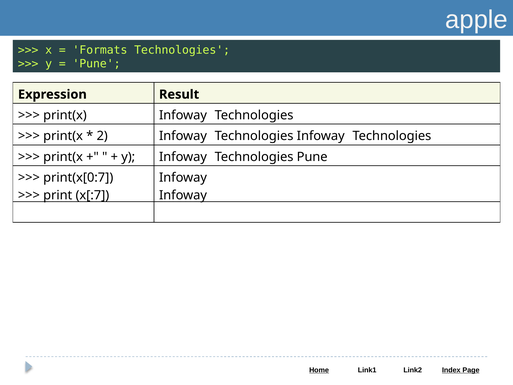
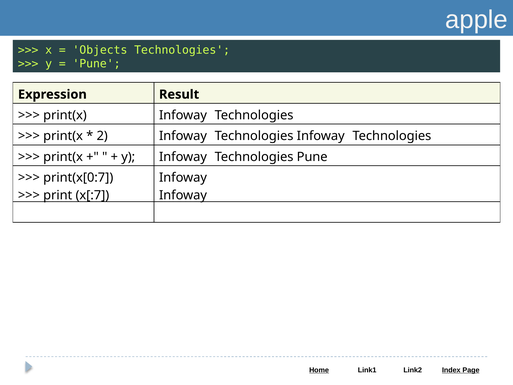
Formats: Formats -> Objects (100, 50)
